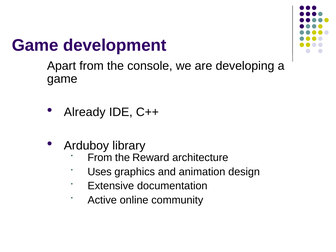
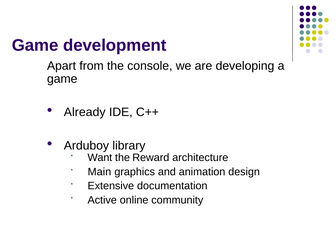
From: From -> Want (100, 158)
Uses: Uses -> Main (99, 172)
